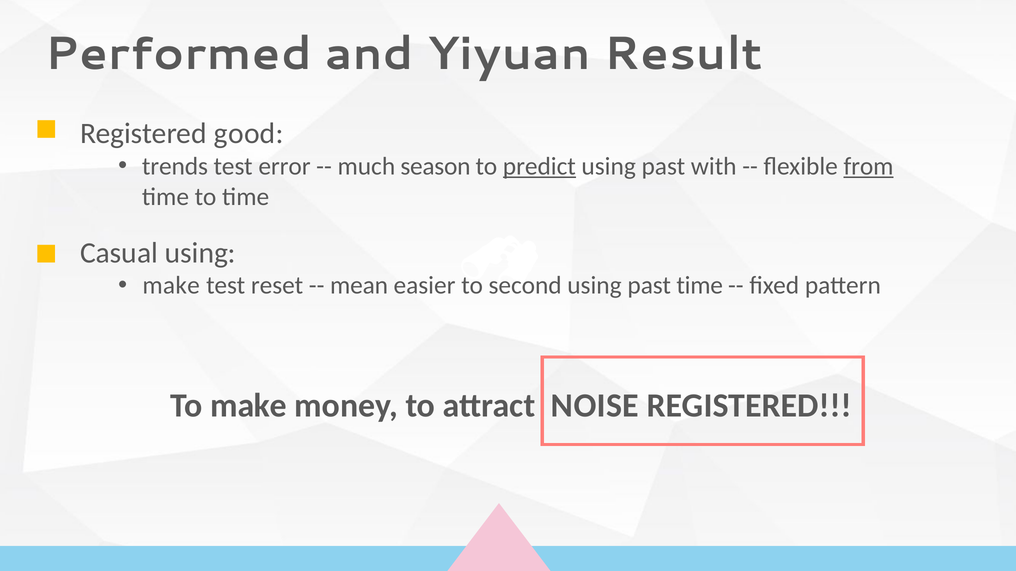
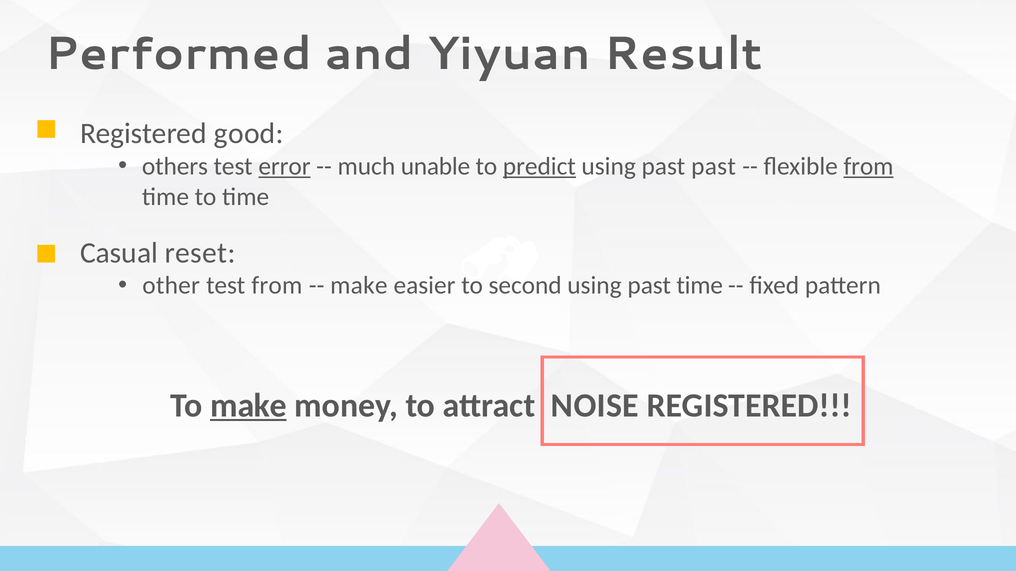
trends: trends -> others (175, 166)
error underline: none -> present (284, 166)
season: season -> unable (435, 166)
past with: with -> past (714, 166)
Casual using: using -> reset (200, 253)
make: make -> other (171, 286)
test reset: reset -> from (277, 286)
mean: mean -> make (359, 286)
make underline: none -> present (249, 406)
